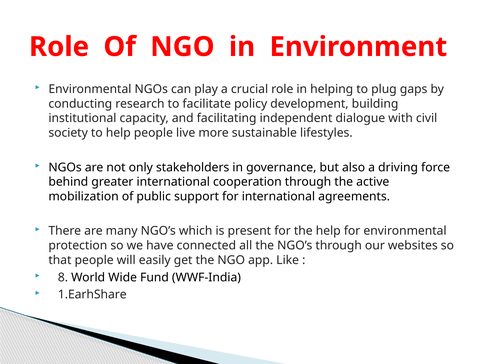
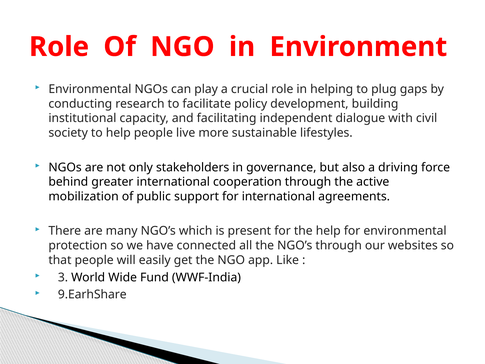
8: 8 -> 3 (63, 277)
1.EarhShare: 1.EarhShare -> 9.EarhShare (92, 294)
